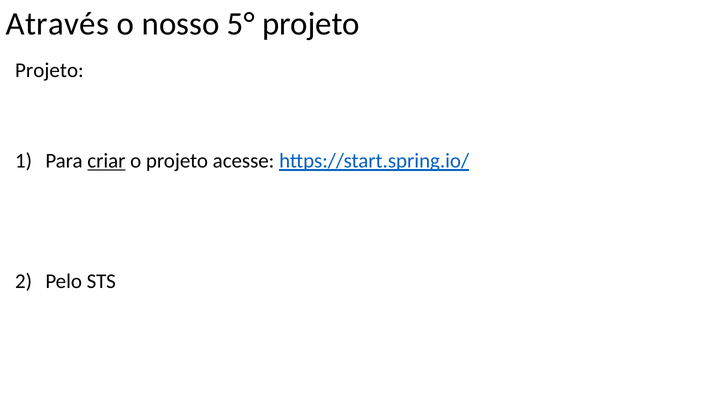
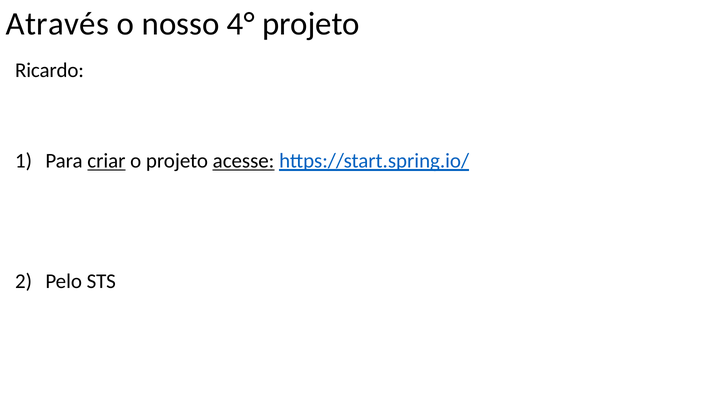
5°: 5° -> 4° (241, 24)
Projeto: Projeto -> Ricardo (50, 70)
acesse underline: none -> present (244, 161)
